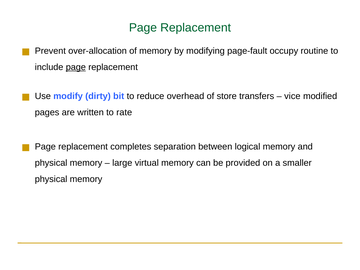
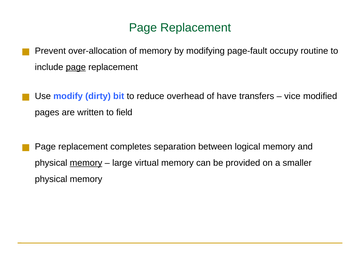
store: store -> have (227, 96)
rate: rate -> field (124, 112)
memory underline: none -> present (86, 163)
